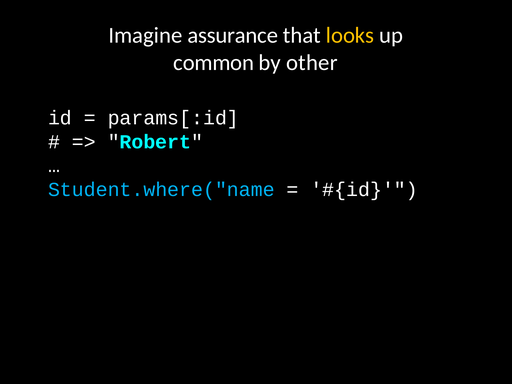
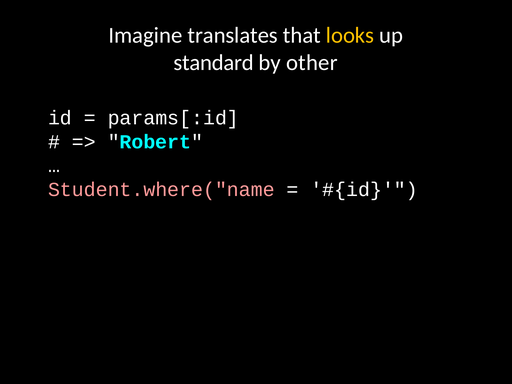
assurance: assurance -> translates (233, 35)
common: common -> standard (214, 63)
Student.where("name colour: light blue -> pink (161, 190)
